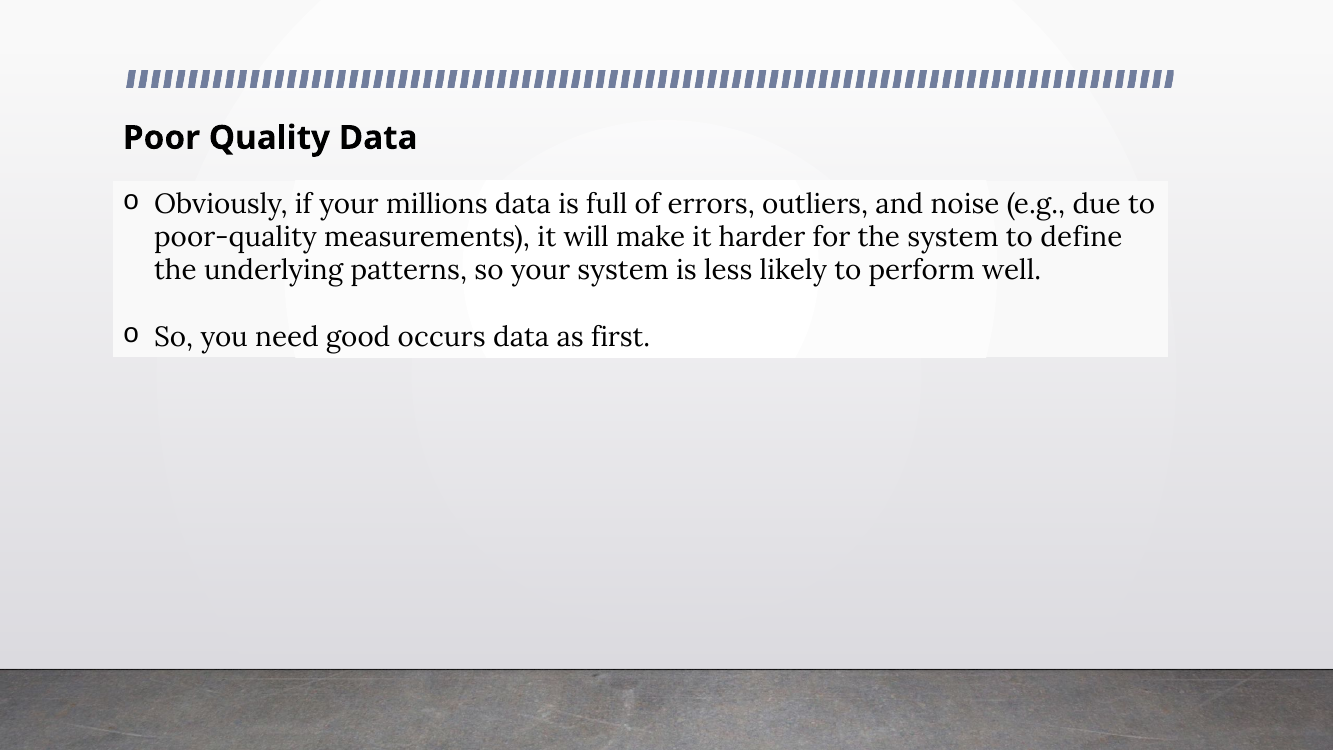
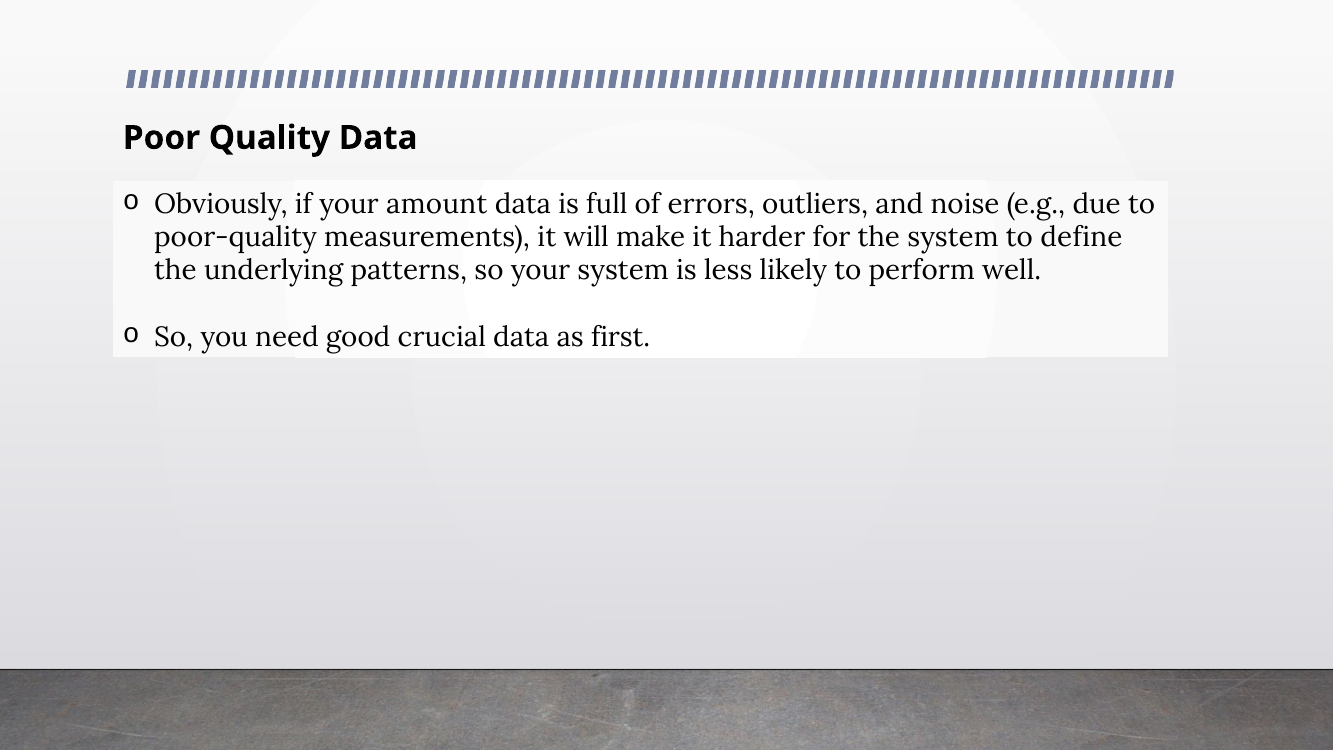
millions: millions -> amount (437, 204)
occurs: occurs -> crucial (442, 337)
